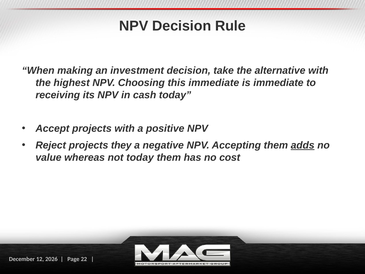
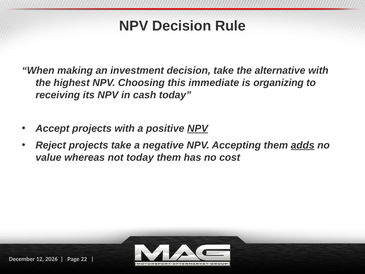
is immediate: immediate -> organizing (278, 83)
NPV underline: none -> present (198, 128)
projects they: they -> take (121, 145)
